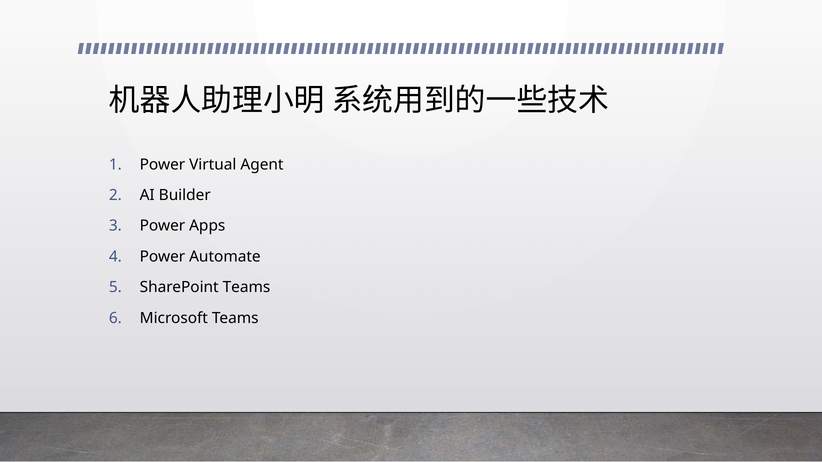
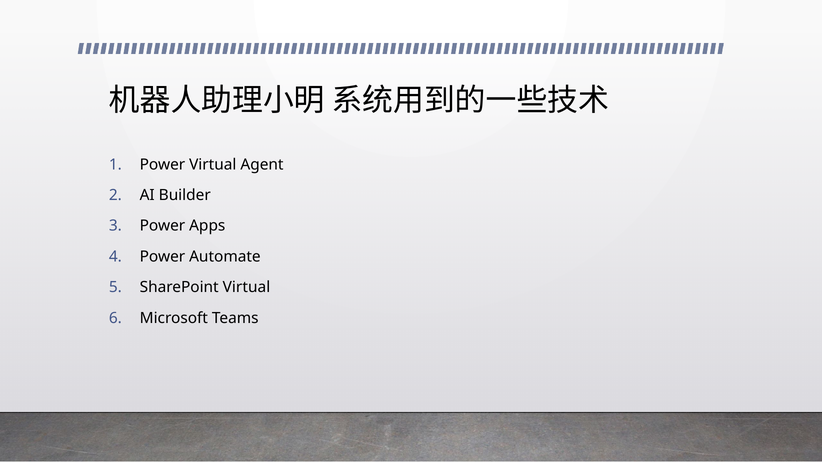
SharePoint Teams: Teams -> Virtual (246, 288)
